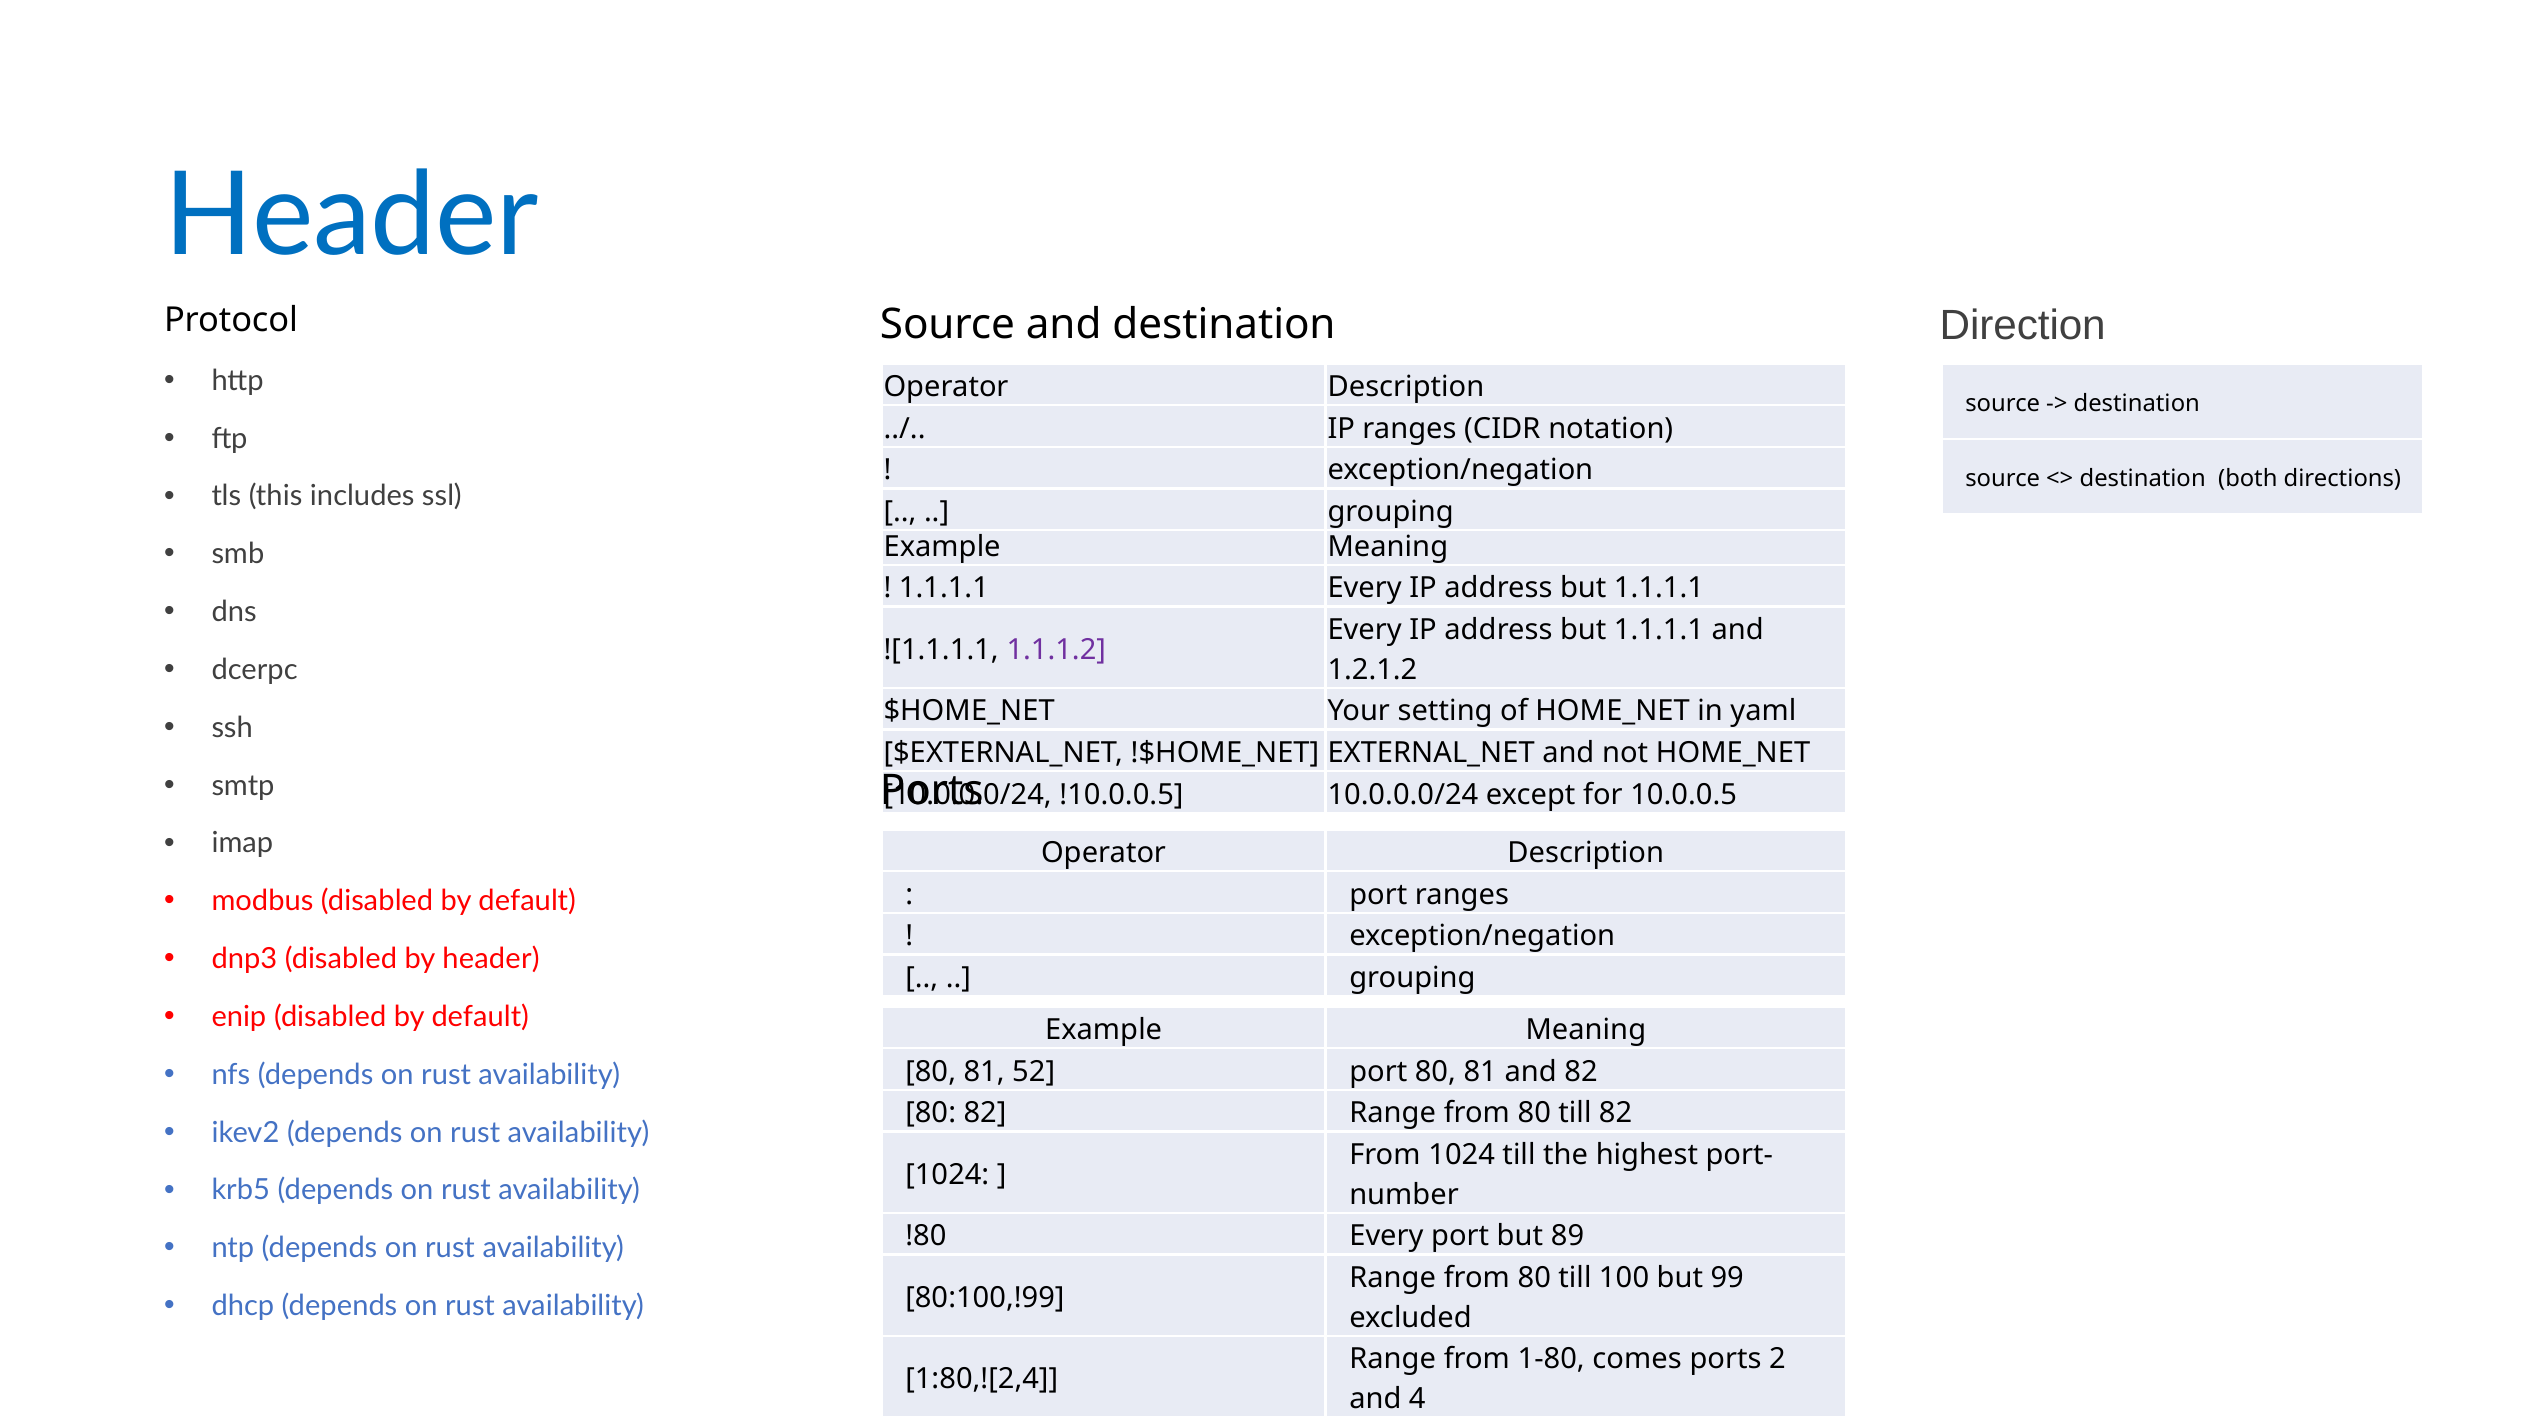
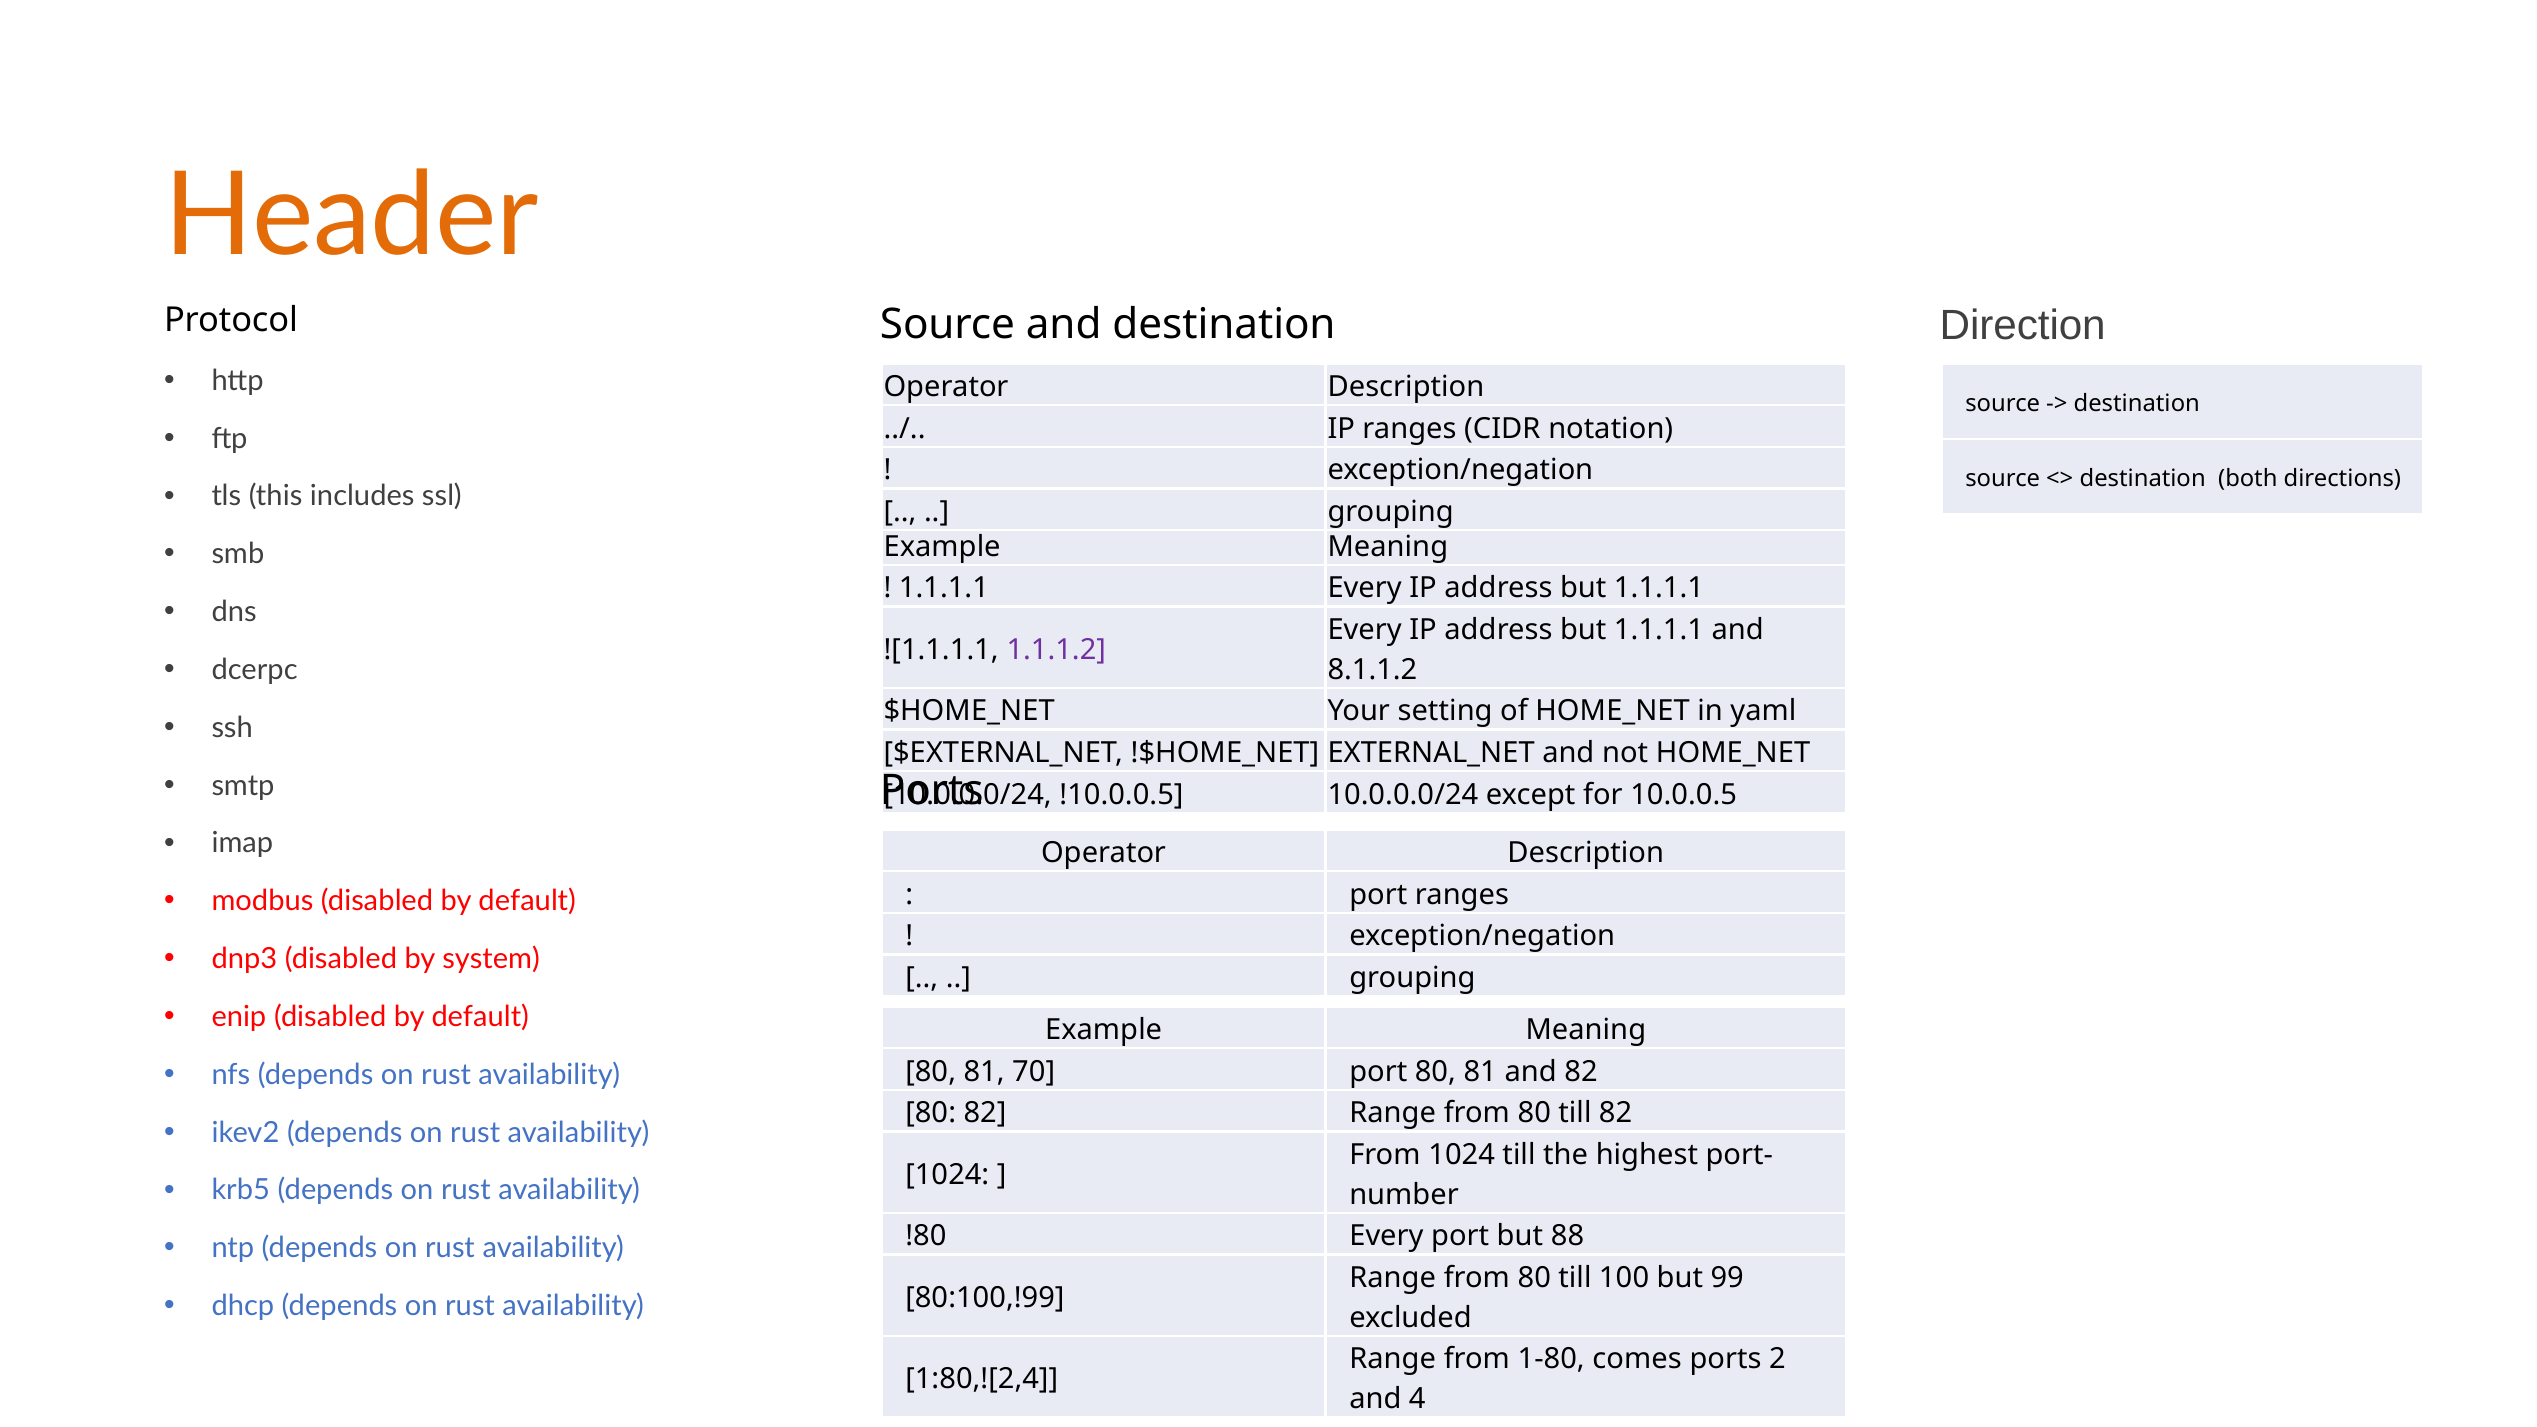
Header colour: blue -> orange (352, 216)
1.2.1.2: 1.2.1.2 -> 8.1.1.2 (1372, 670)
by header: header -> system (491, 959)
52: 52 -> 70 (1034, 1072)
89: 89 -> 88 (1567, 1236)
